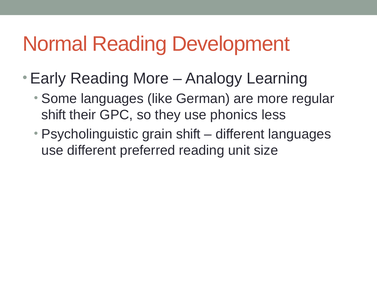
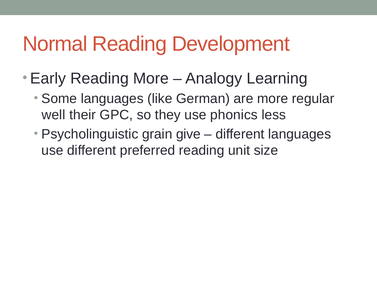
shift: shift -> well (54, 115)
grain shift: shift -> give (188, 134)
